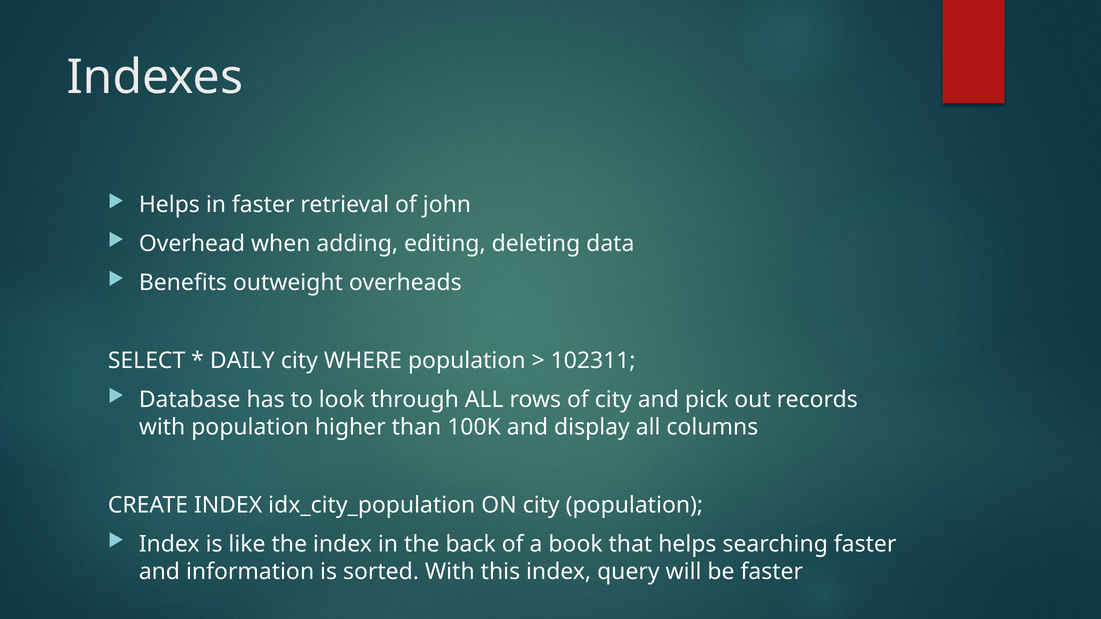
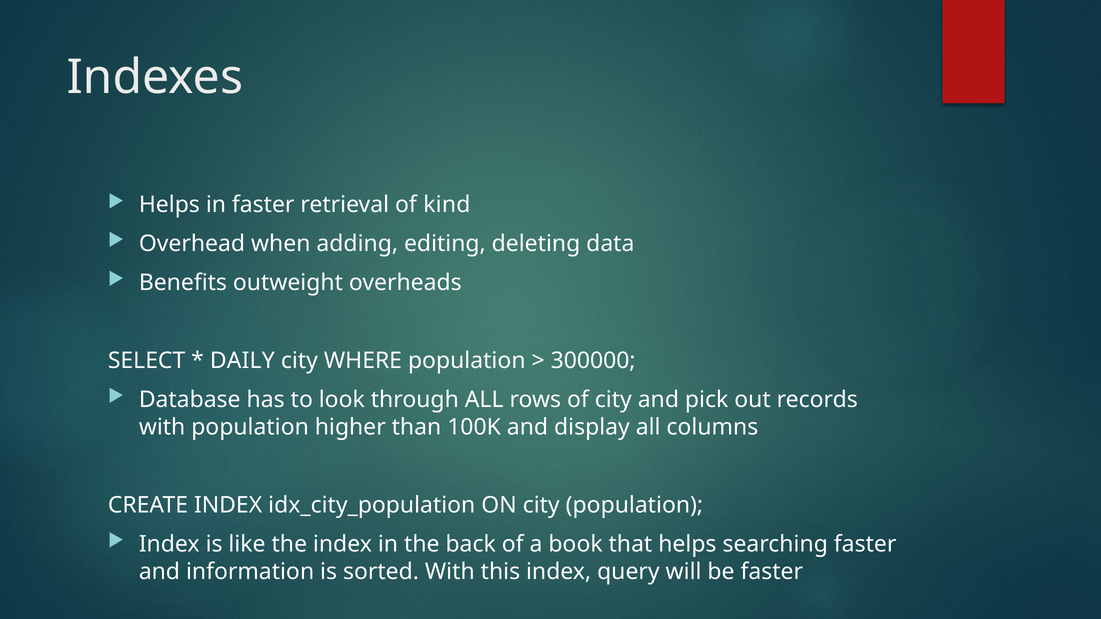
john: john -> kind (447, 205)
102311: 102311 -> 300000 (593, 361)
